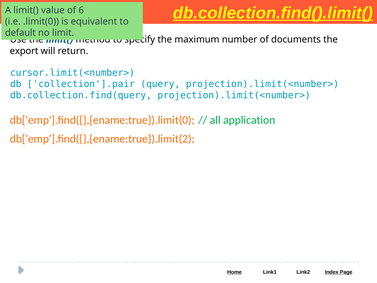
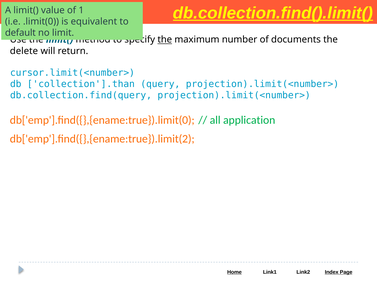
6: 6 -> 1 (81, 10)
the underline: none -> present (165, 40)
export: export -> delete (24, 51)
collection'].pair: collection'].pair -> collection'].than (81, 84)
